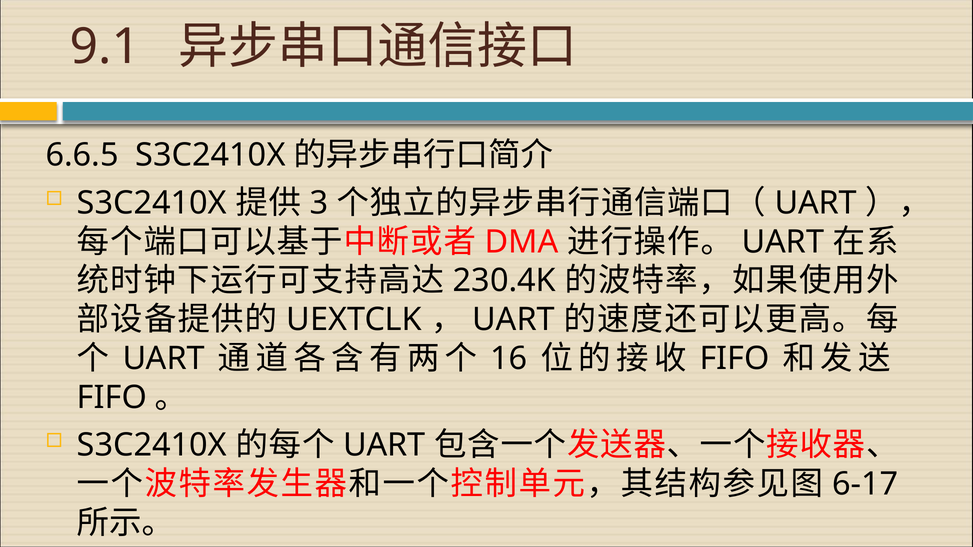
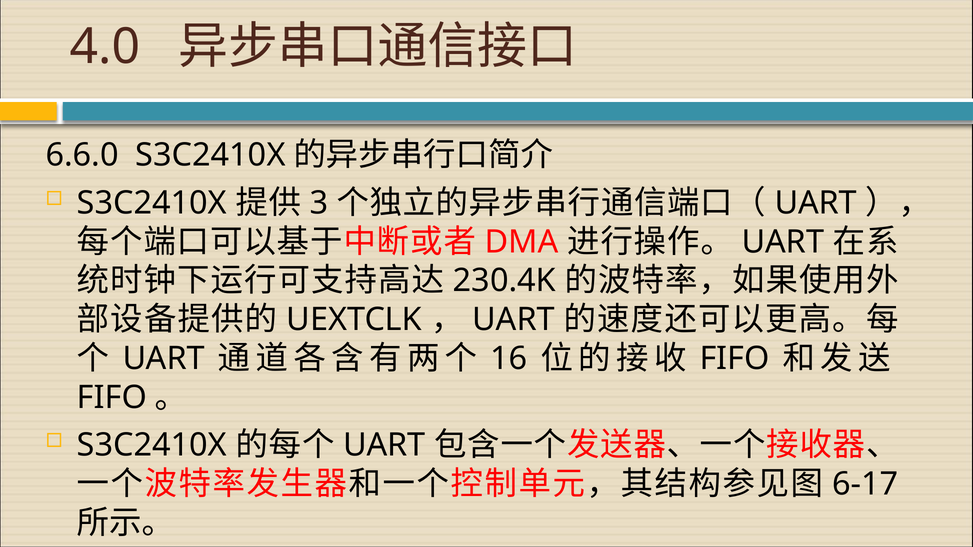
9.1: 9.1 -> 4.0 (105, 47)
6.6.5: 6.6.5 -> 6.6.0 (82, 155)
